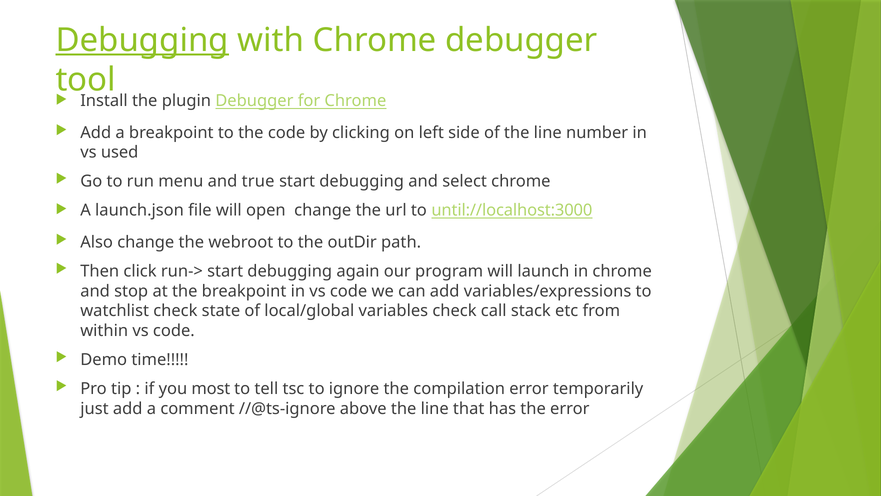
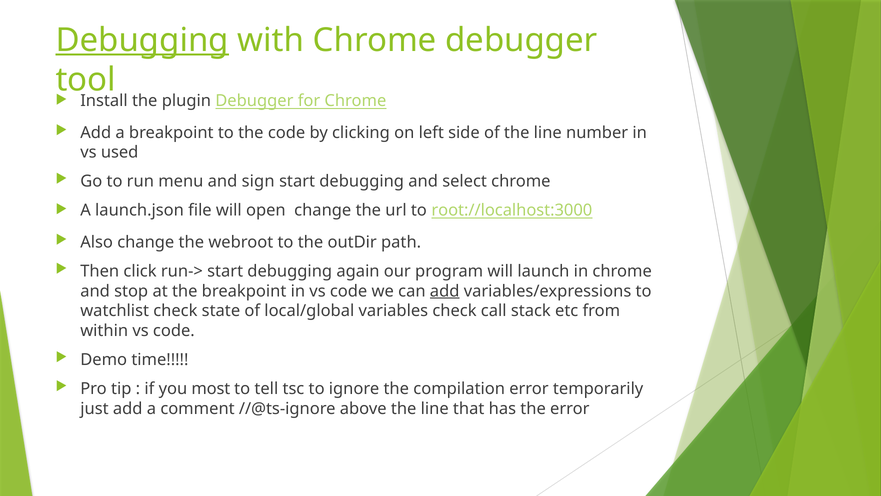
true: true -> sign (258, 181)
until://localhost:3000: until://localhost:3000 -> root://localhost:3000 (512, 210)
add underline: none -> present (445, 291)
